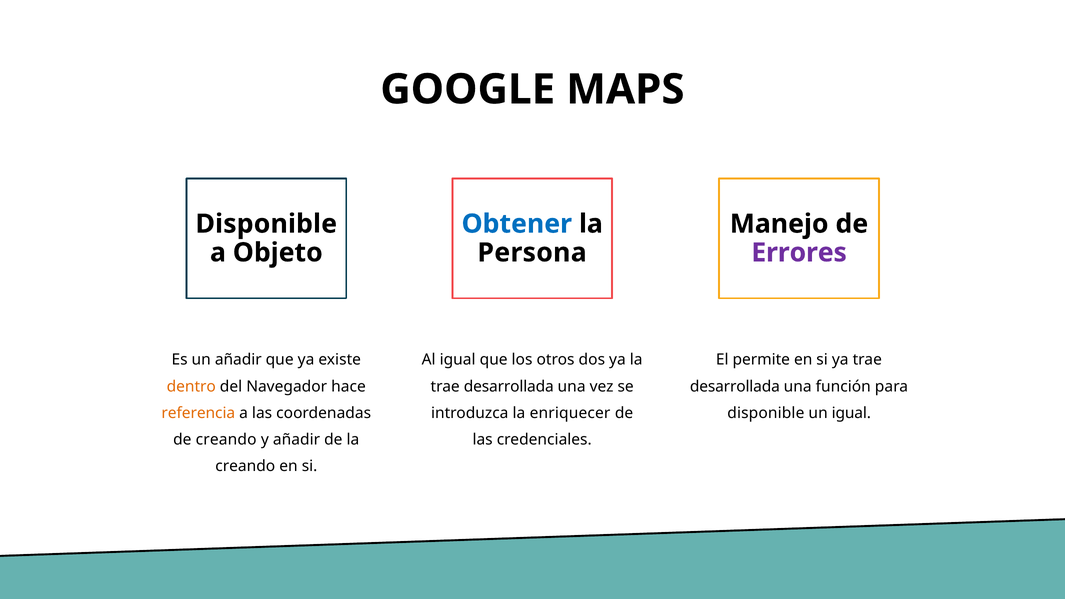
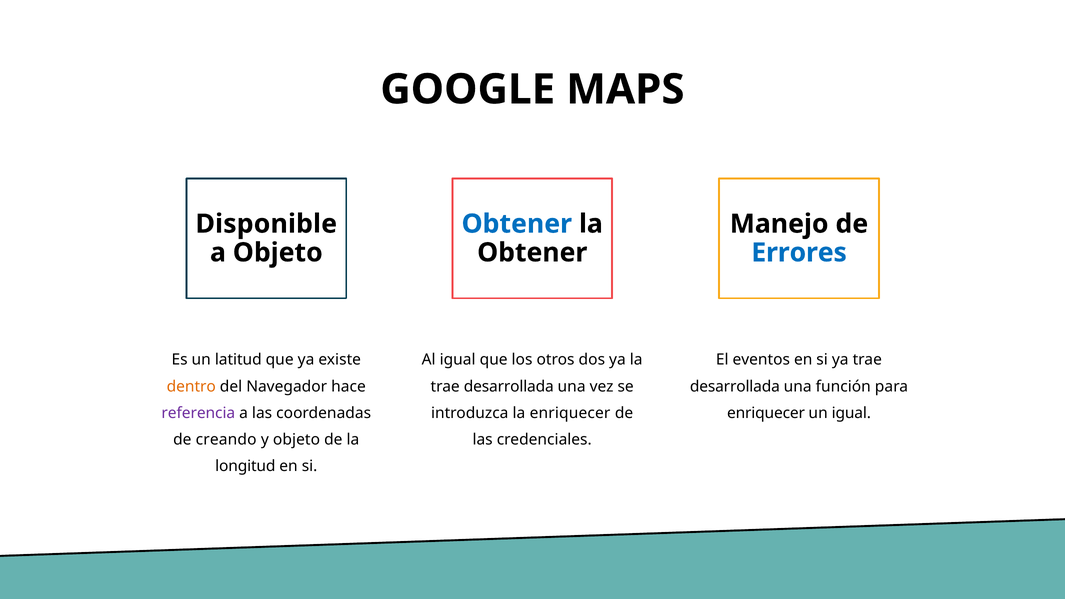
Persona: Persona -> Obtener (532, 253)
Errores colour: purple -> blue (799, 253)
un añadir: añadir -> latitud (238, 360)
permite: permite -> eventos (761, 360)
referencia colour: orange -> purple (198, 413)
disponible: disponible -> enriquecer (766, 413)
y añadir: añadir -> objeto (296, 440)
creando: creando -> longitud (245, 466)
